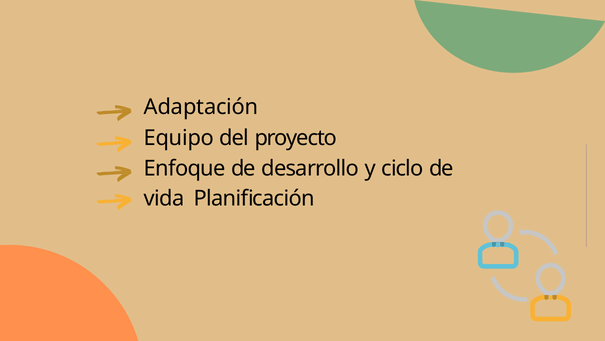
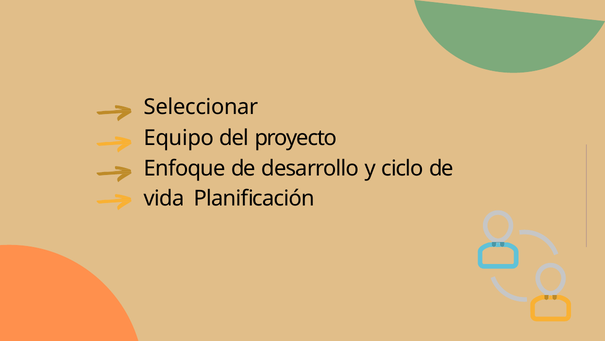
Adaptación: Adaptación -> Seleccionar (201, 107)
